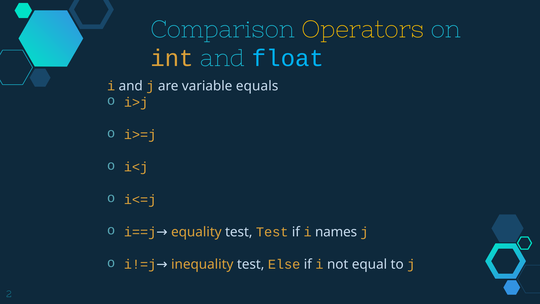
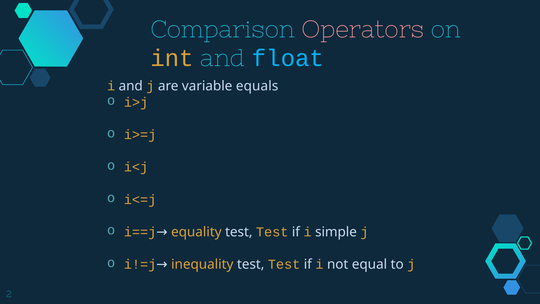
Operators colour: yellow -> pink (363, 29)
names: names -> simple (336, 232)
inequality test Else: Else -> Test (284, 264)
